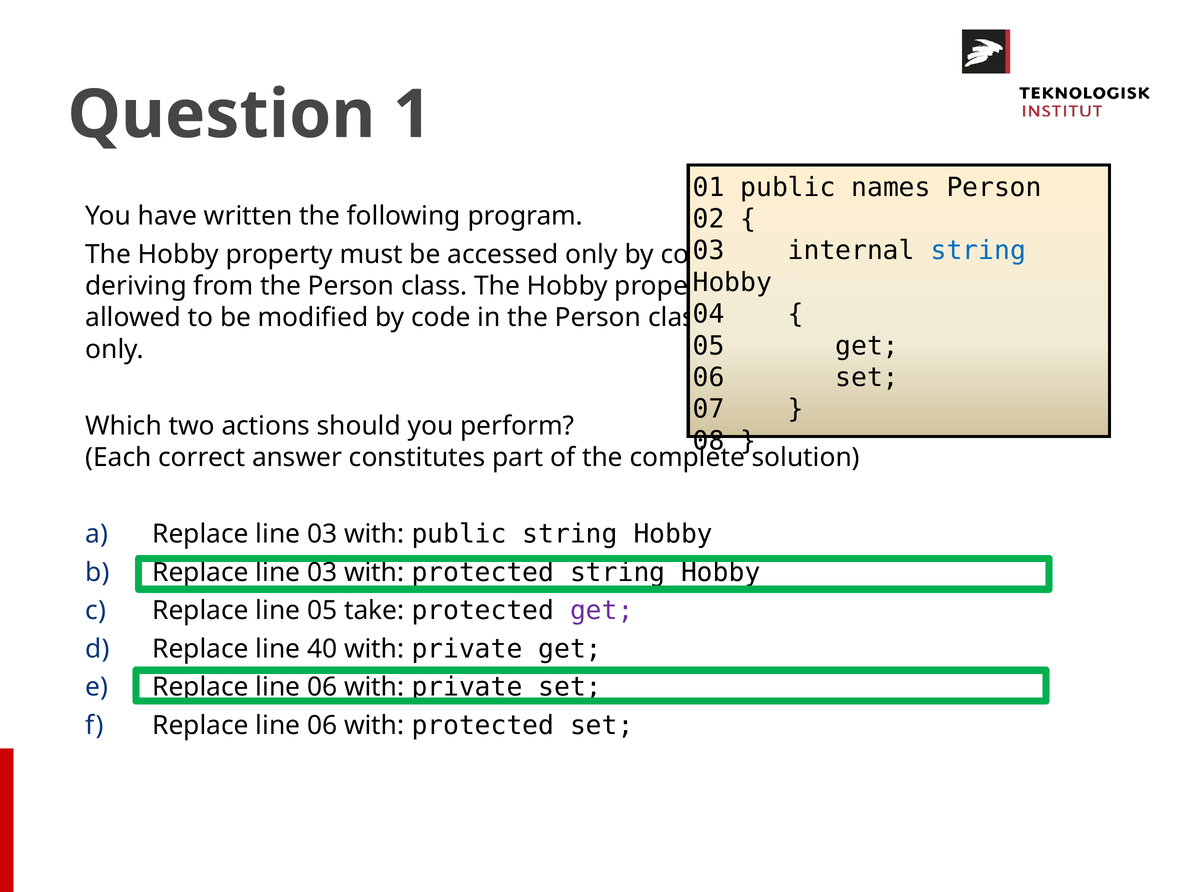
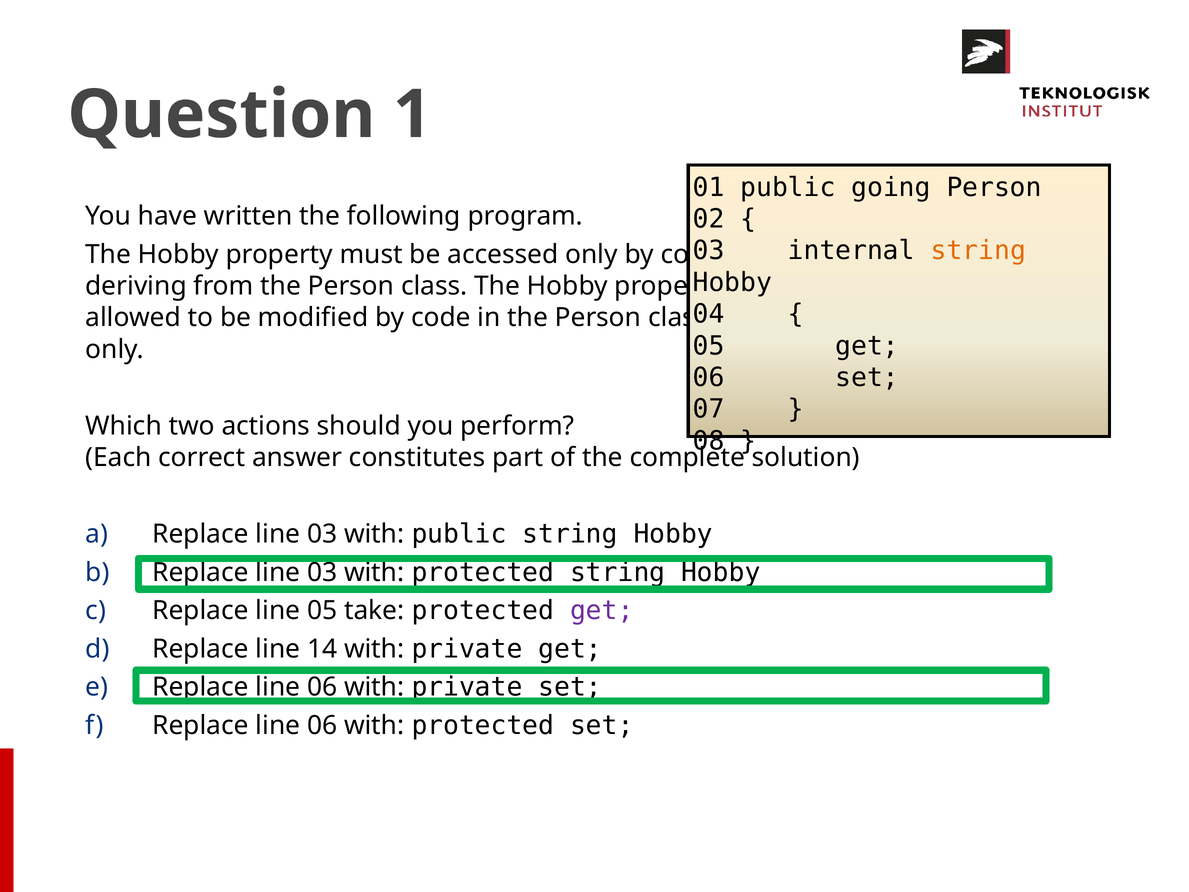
names: names -> going (891, 187)
string colour: blue -> orange (978, 251)
40: 40 -> 14 (322, 649)
